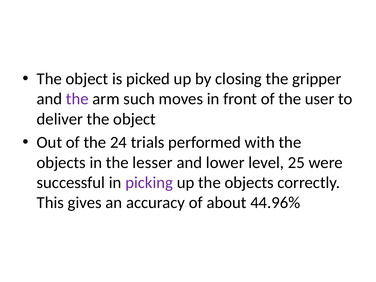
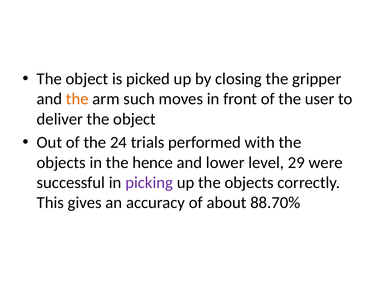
the colour: purple -> orange (77, 99)
lesser: lesser -> hence (153, 163)
25: 25 -> 29 (296, 163)
44.96%: 44.96% -> 88.70% (275, 203)
